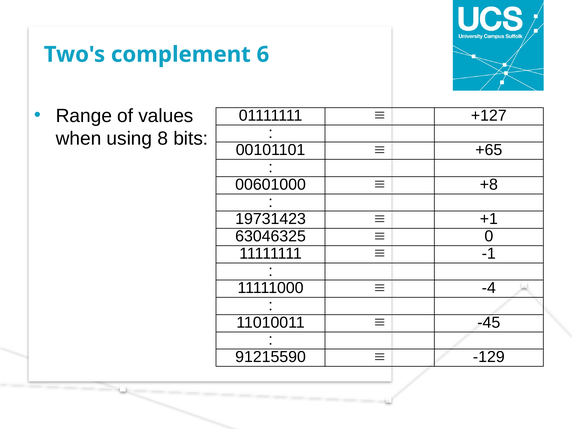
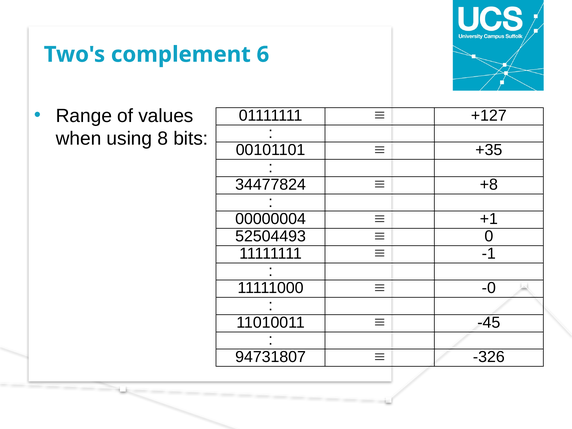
+65: +65 -> +35 (489, 150)
00601000: 00601000 -> 34477824 (271, 185)
19731423: 19731423 -> 00000004 (271, 219)
63046325: 63046325 -> 52504493 (271, 236)
-4: -4 -> -0 (489, 288)
91215590: 91215590 -> 94731807 (271, 357)
-129: -129 -> -326 (489, 357)
